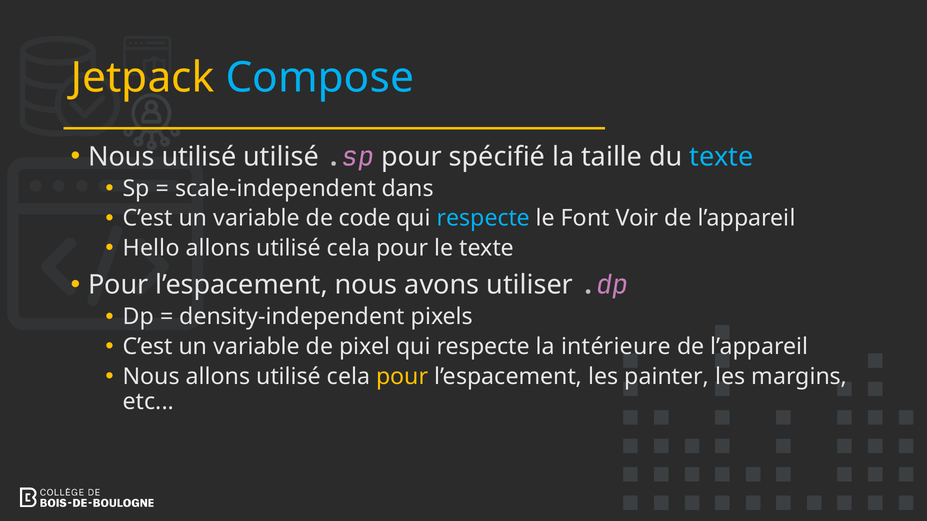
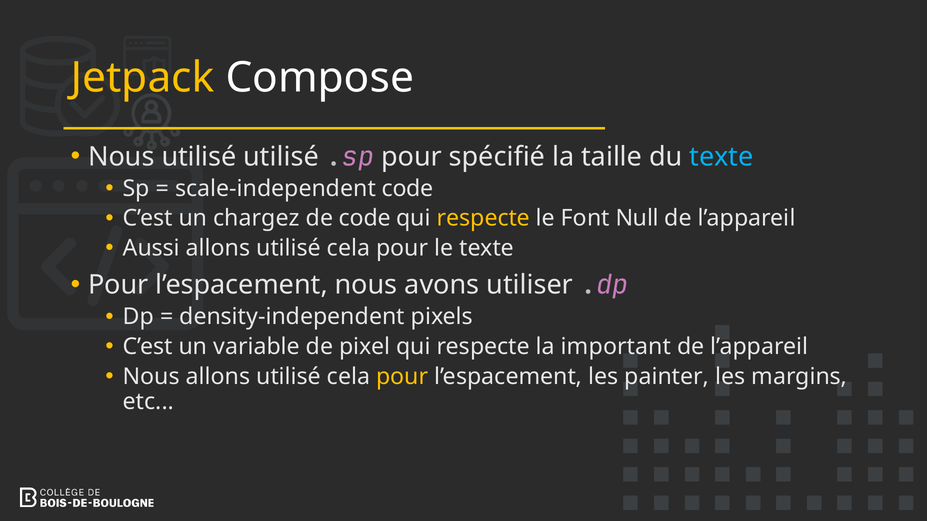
Compose colour: light blue -> white (320, 78)
scale-independent dans: dans -> code (408, 189)
variable: variable -> chargez (257, 219)
respecte colour: light blue -> yellow (483, 219)
Voir: Voir -> Null (637, 219)
Hello: Hello -> Aussi (151, 248)
intérieure: intérieure -> important (616, 347)
